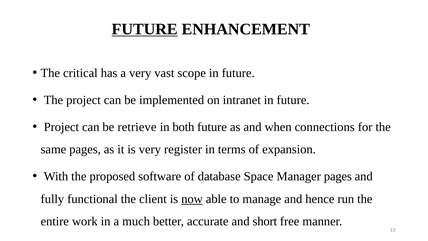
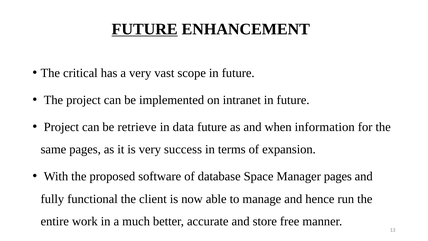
both: both -> data (183, 127)
connections: connections -> information (325, 127)
register: register -> success (183, 149)
now underline: present -> none (192, 199)
short: short -> store (265, 221)
